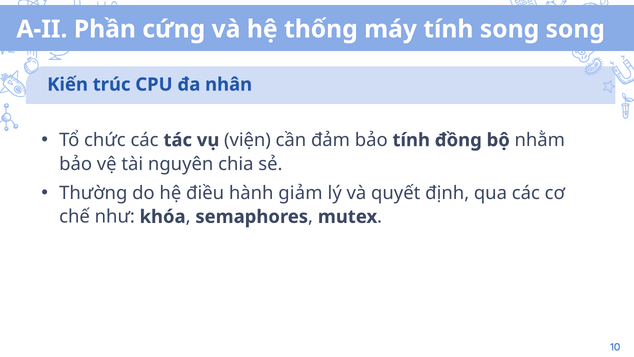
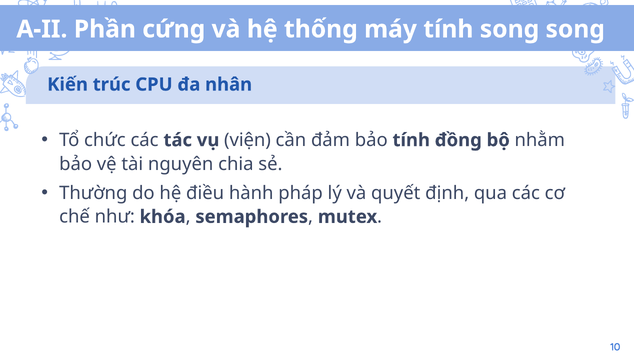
giảm: giảm -> pháp (301, 193)
